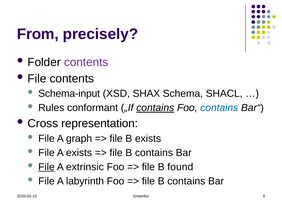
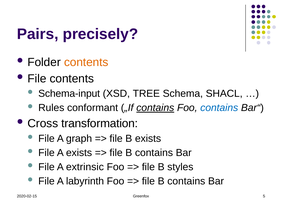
From: From -> Pairs (38, 34)
contents colour: purple -> orange (86, 62)
SHAX: SHAX -> TREE (146, 94)
representation: representation -> transformation (100, 124)
File underline: present -> none (46, 167)
found: found -> styles (180, 167)
